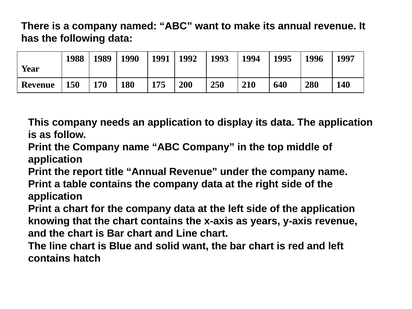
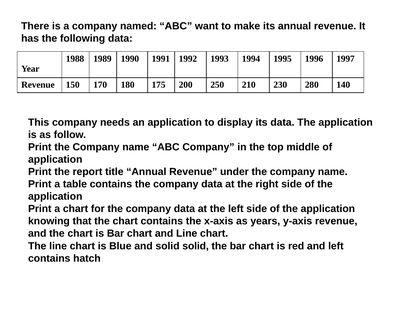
640: 640 -> 230 (280, 85)
solid want: want -> solid (196, 246)
